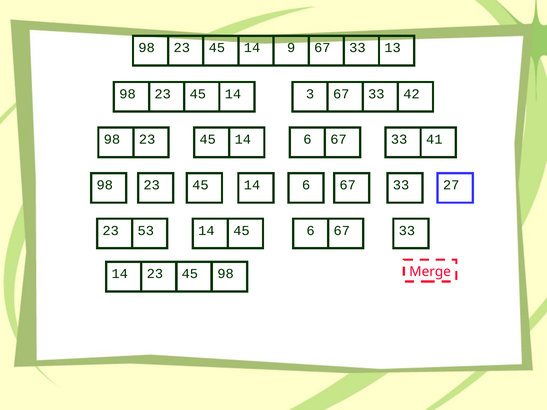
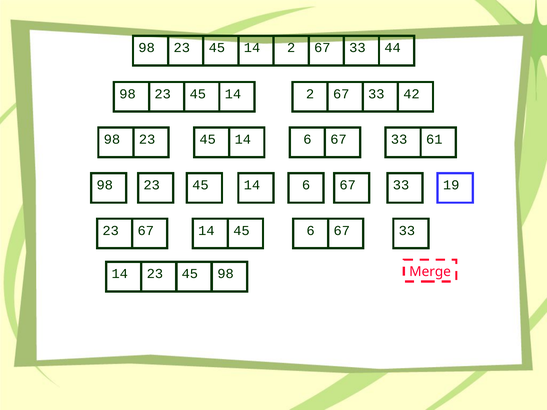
9: 9 -> 2 (291, 48)
13: 13 -> 44 (393, 48)
3: 3 -> 2 (310, 94)
41: 41 -> 61 (434, 139)
27: 27 -> 19 (451, 185)
23 53: 53 -> 67 (146, 231)
